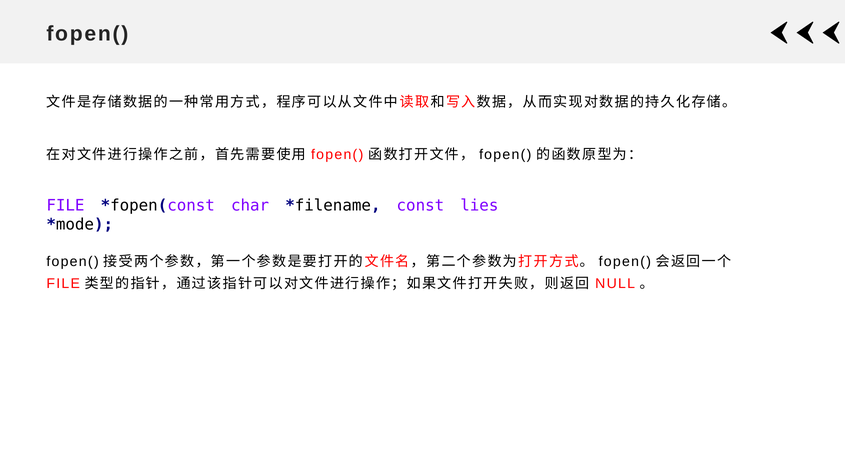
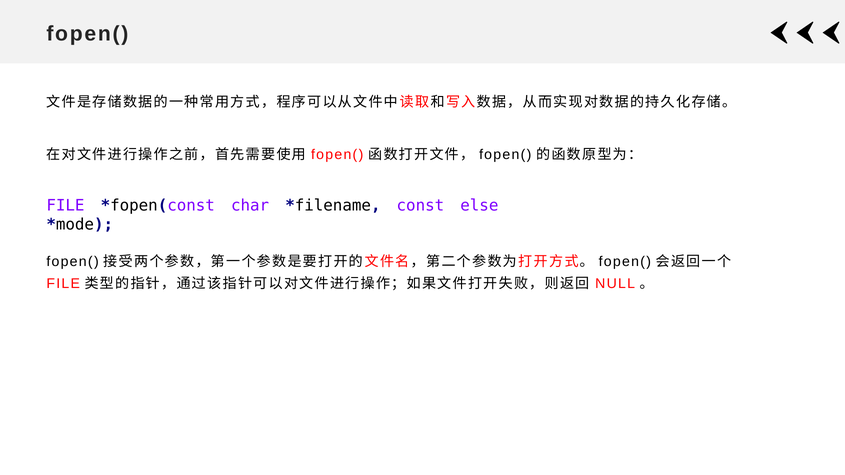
lies: lies -> else (479, 206)
